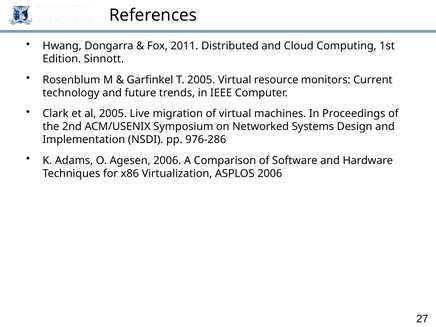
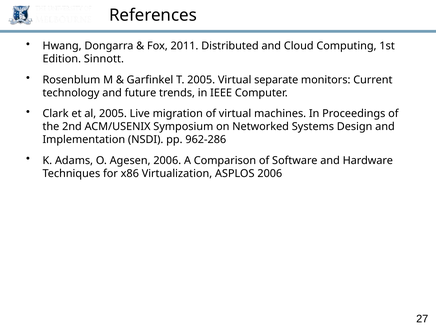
resource: resource -> separate (276, 80)
976-286: 976-286 -> 962-286 (206, 140)
